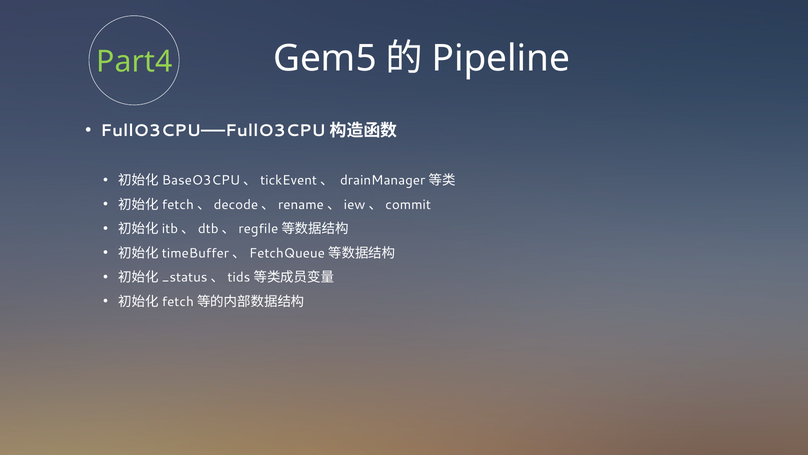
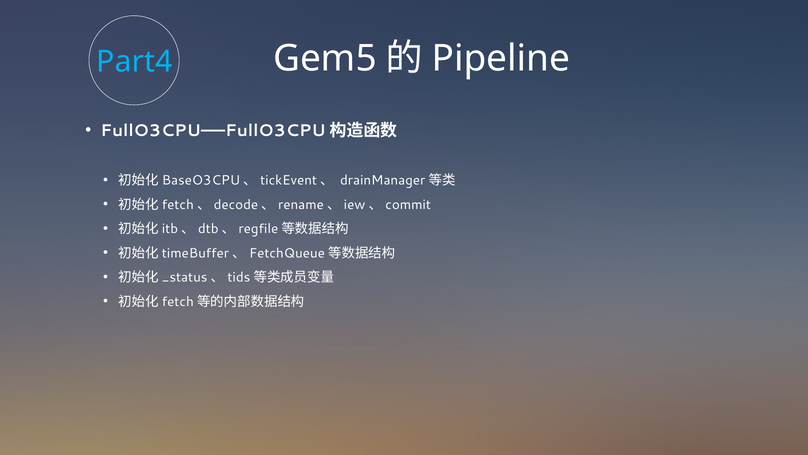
Part4 colour: light green -> light blue (135, 61)
